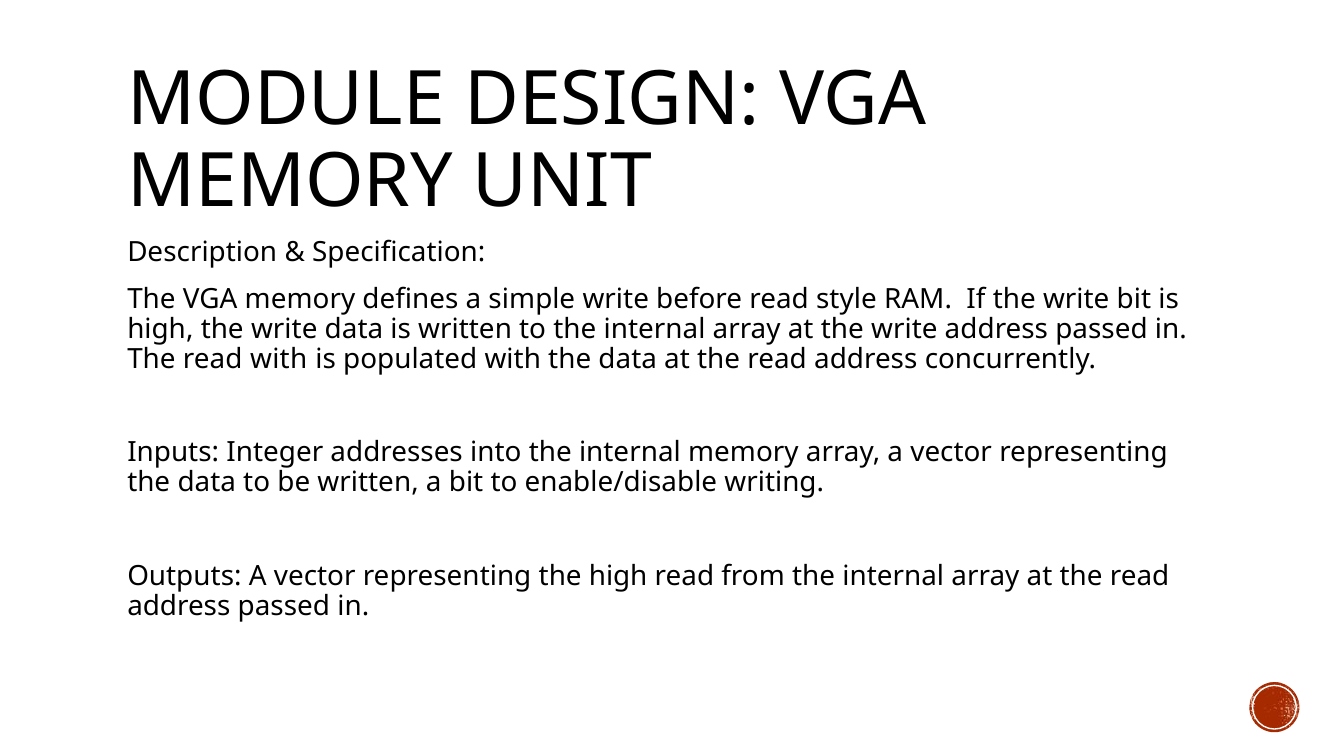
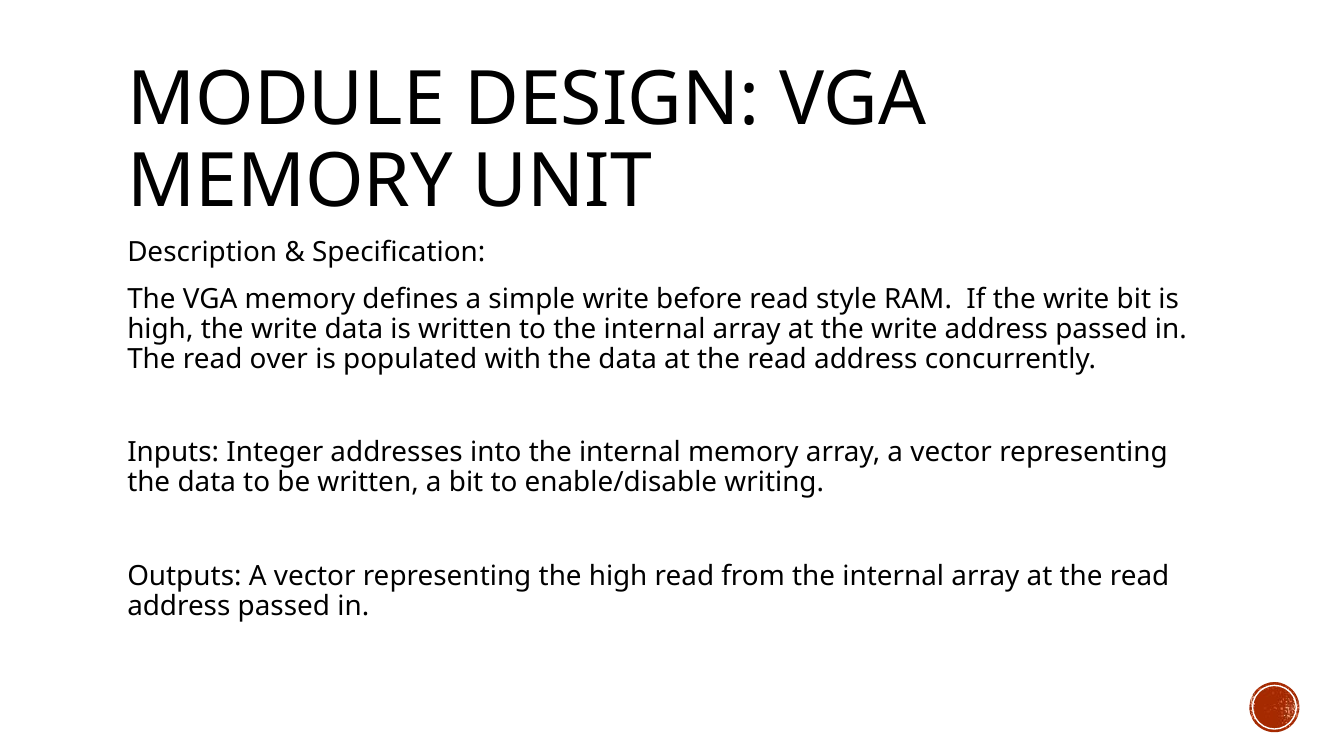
read with: with -> over (279, 359)
